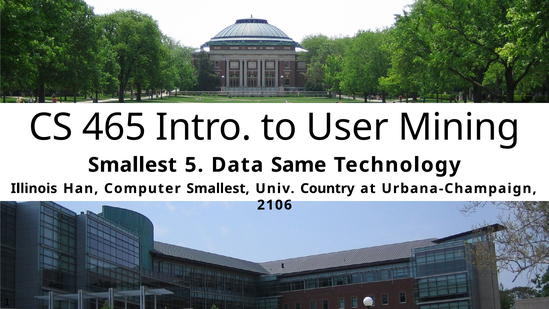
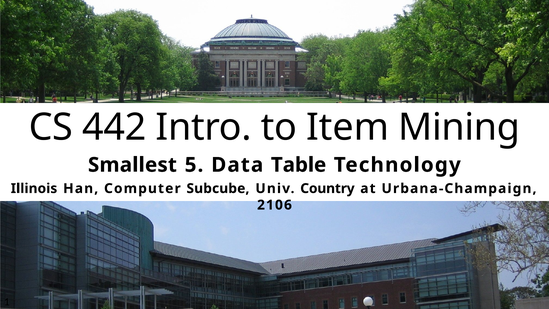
465: 465 -> 442 (114, 127)
User: User -> Item (348, 127)
Same: Same -> Table (299, 165)
Computer Smallest: Smallest -> Subcube (218, 188)
